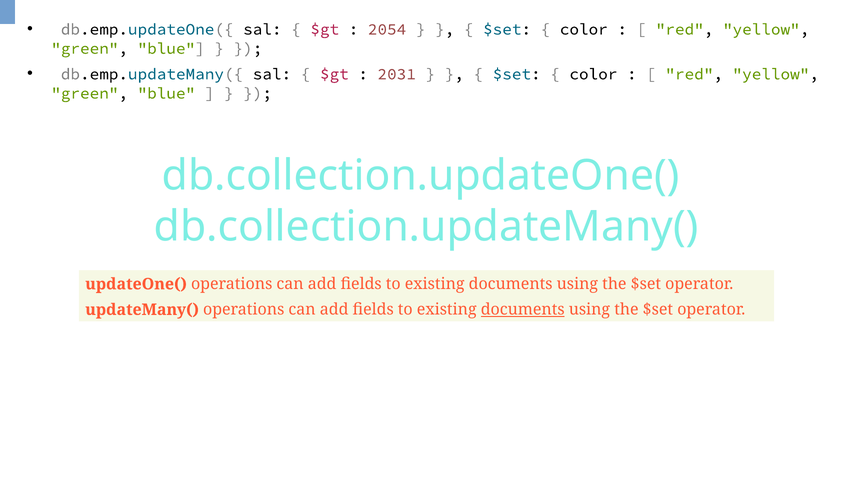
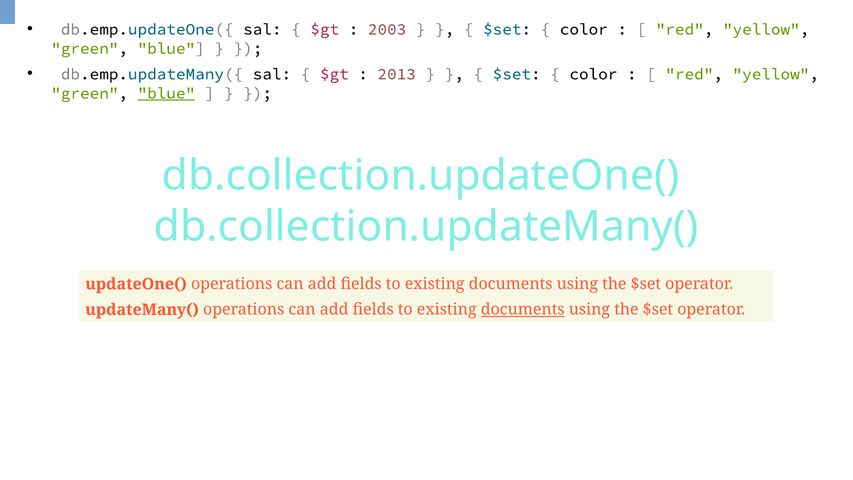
2054: 2054 -> 2003 (387, 29)
2031: 2031 -> 2013 (397, 74)
blue underline: none -> present (166, 93)
